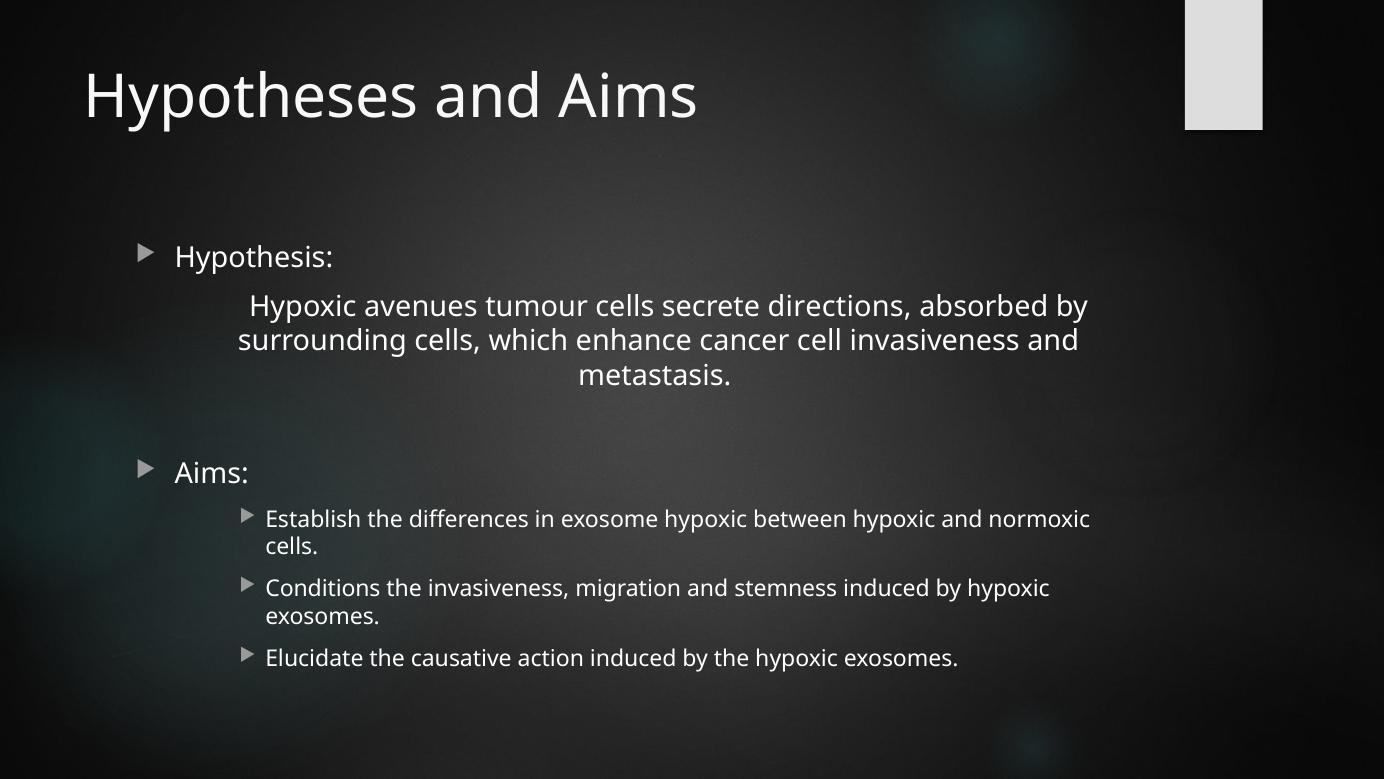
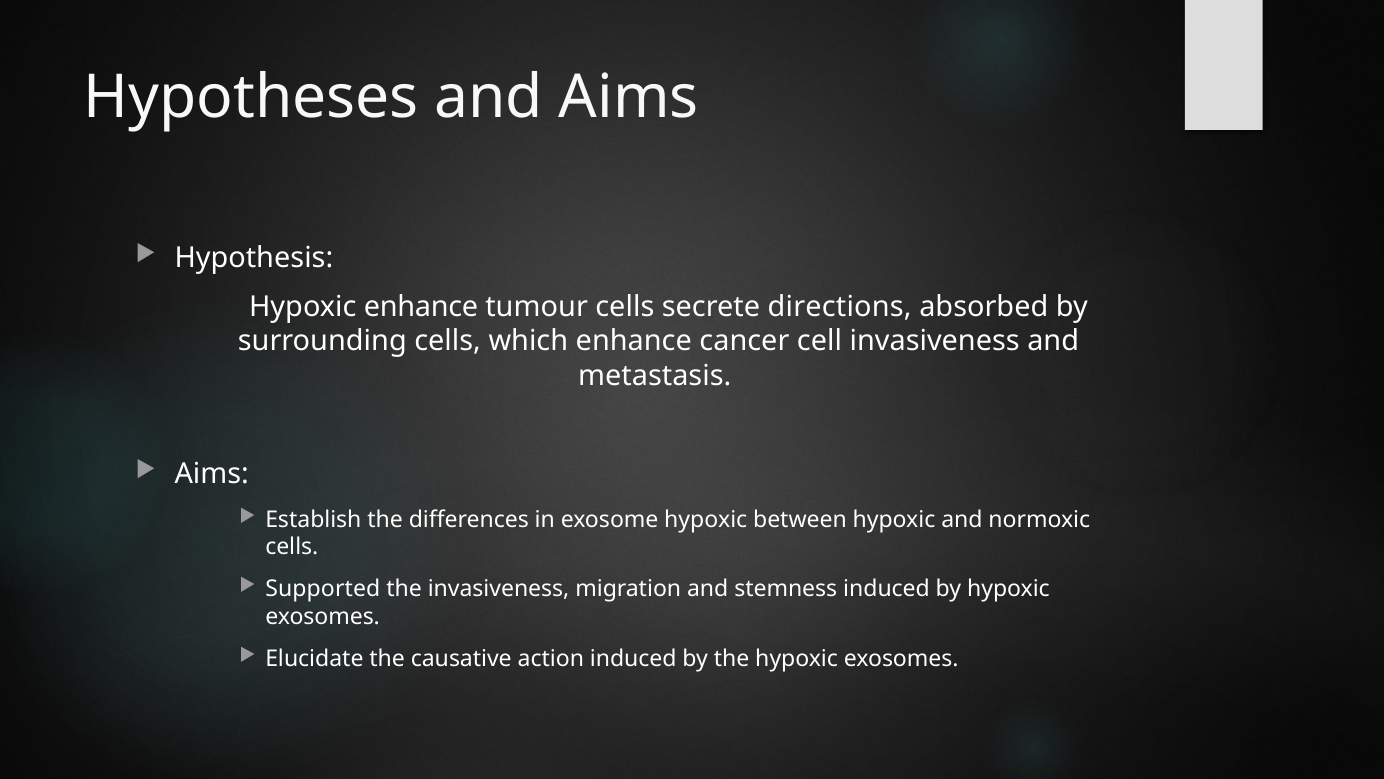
Hypoxic avenues: avenues -> enhance (421, 307)
Conditions: Conditions -> Supported (323, 589)
